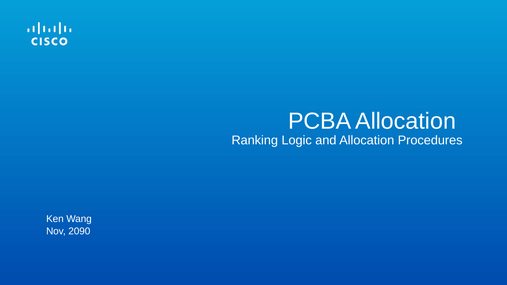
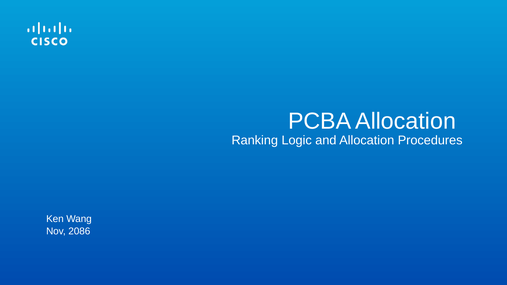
2090: 2090 -> 2086 (79, 231)
